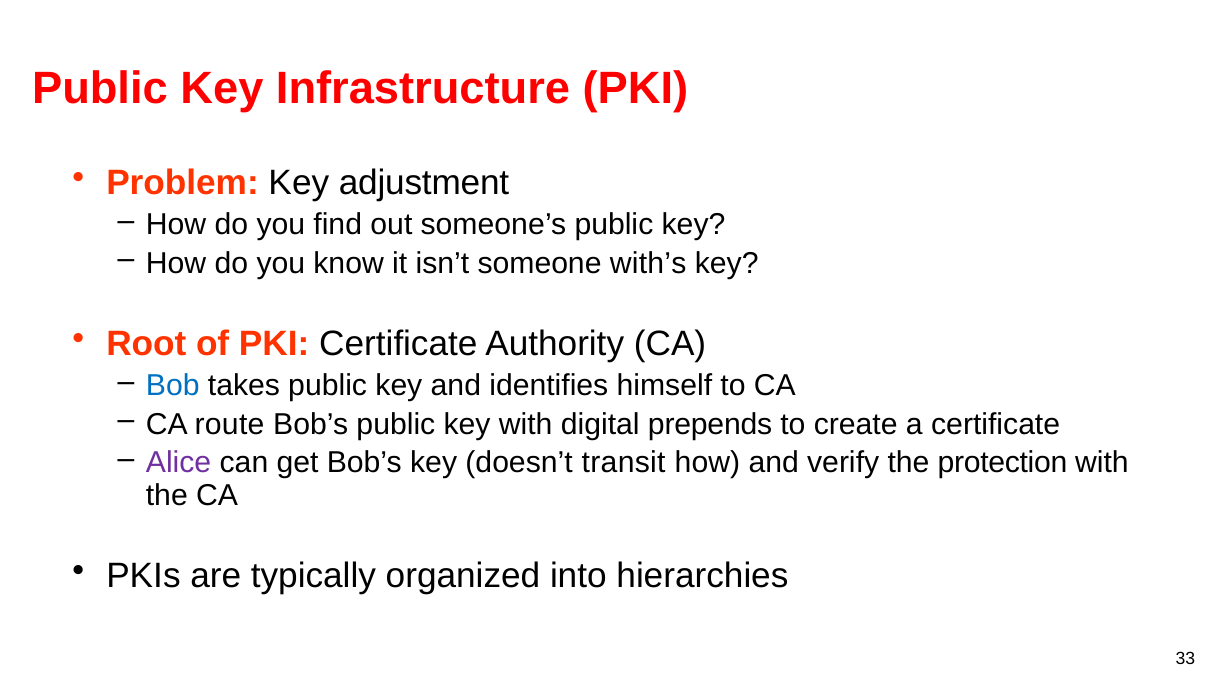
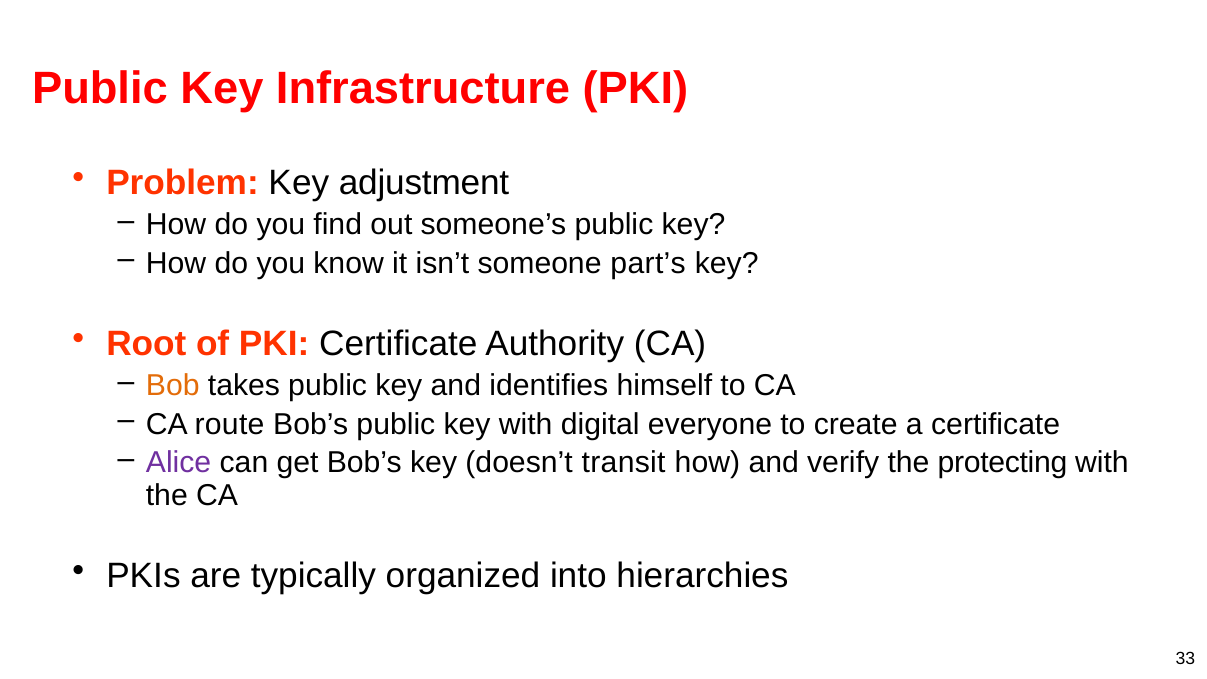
with’s: with’s -> part’s (648, 263)
Bob colour: blue -> orange (173, 386)
prepends: prepends -> everyone (710, 424)
protection: protection -> protecting (1002, 463)
